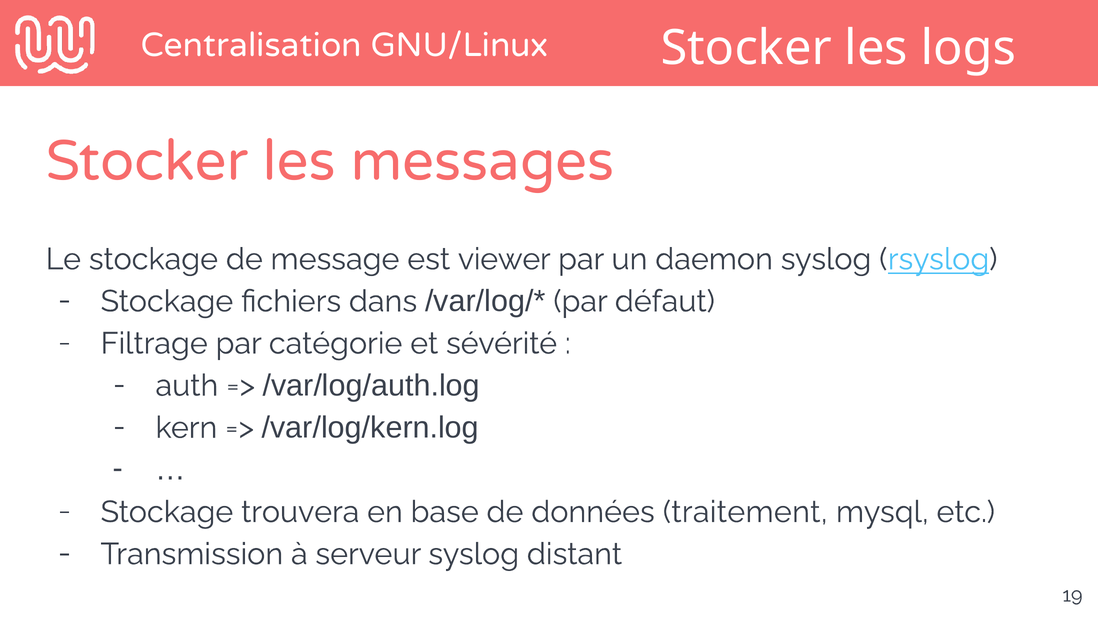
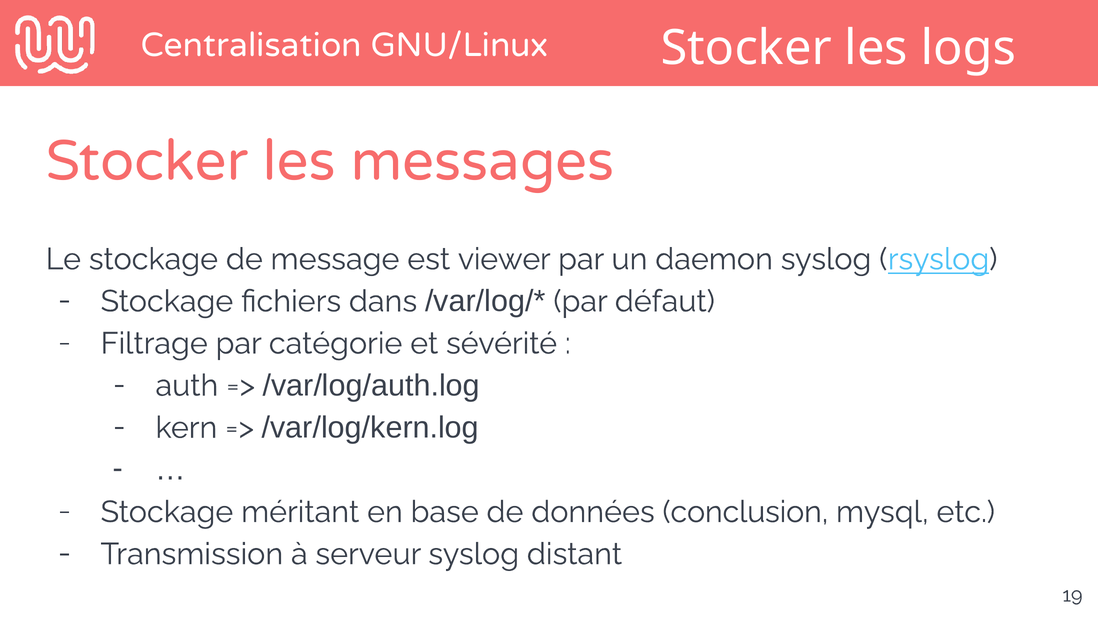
trouvera: trouvera -> méritant (300, 512)
traitement: traitement -> conclusion (745, 512)
